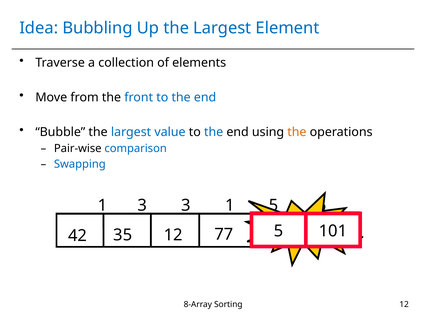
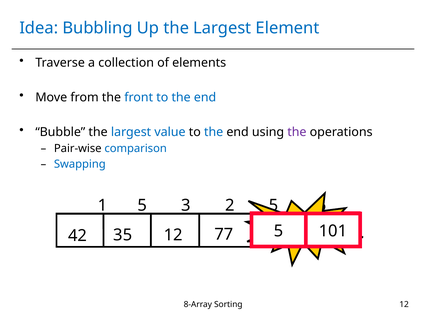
the colour: orange -> purple (297, 132)
1 3: 3 -> 5 (142, 206)
3 1: 1 -> 2 (230, 206)
